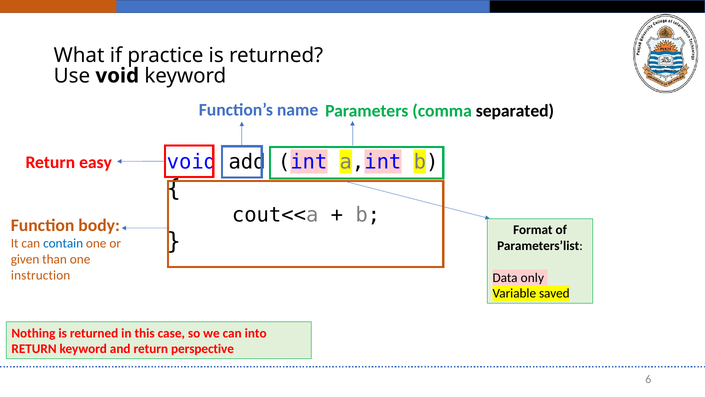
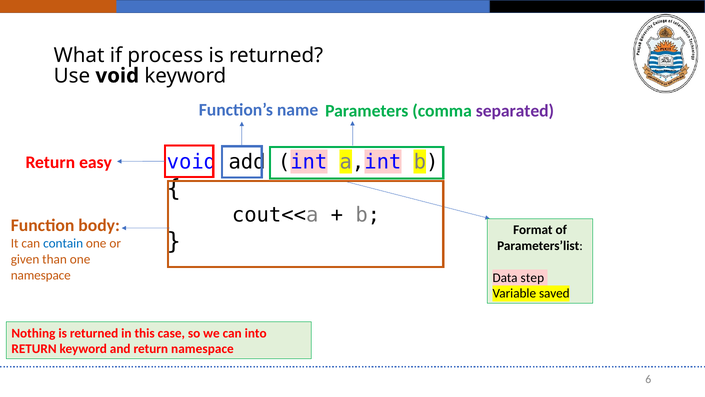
practice: practice -> process (165, 56)
separated colour: black -> purple (515, 111)
instruction: instruction -> namespace (41, 275)
only: only -> step (532, 277)
return perspective: perspective -> namespace (202, 349)
